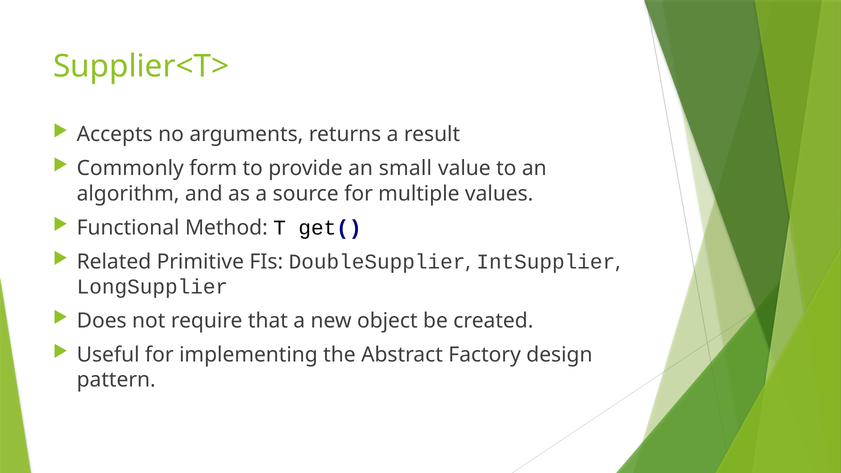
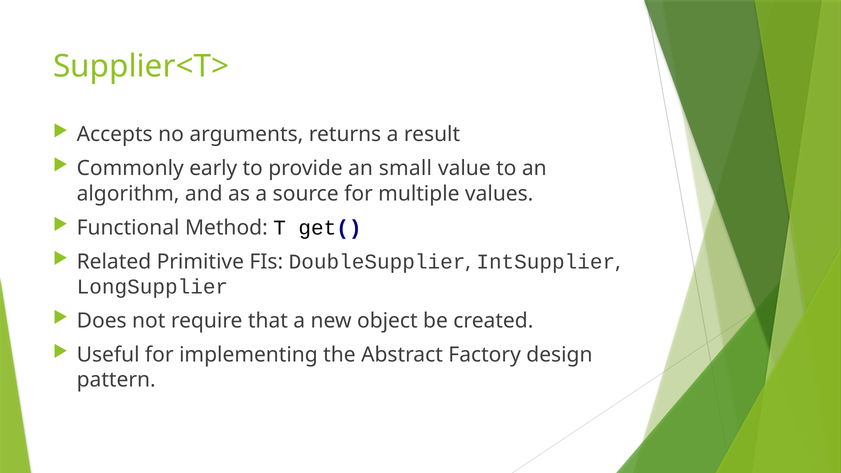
form: form -> early (213, 168)
